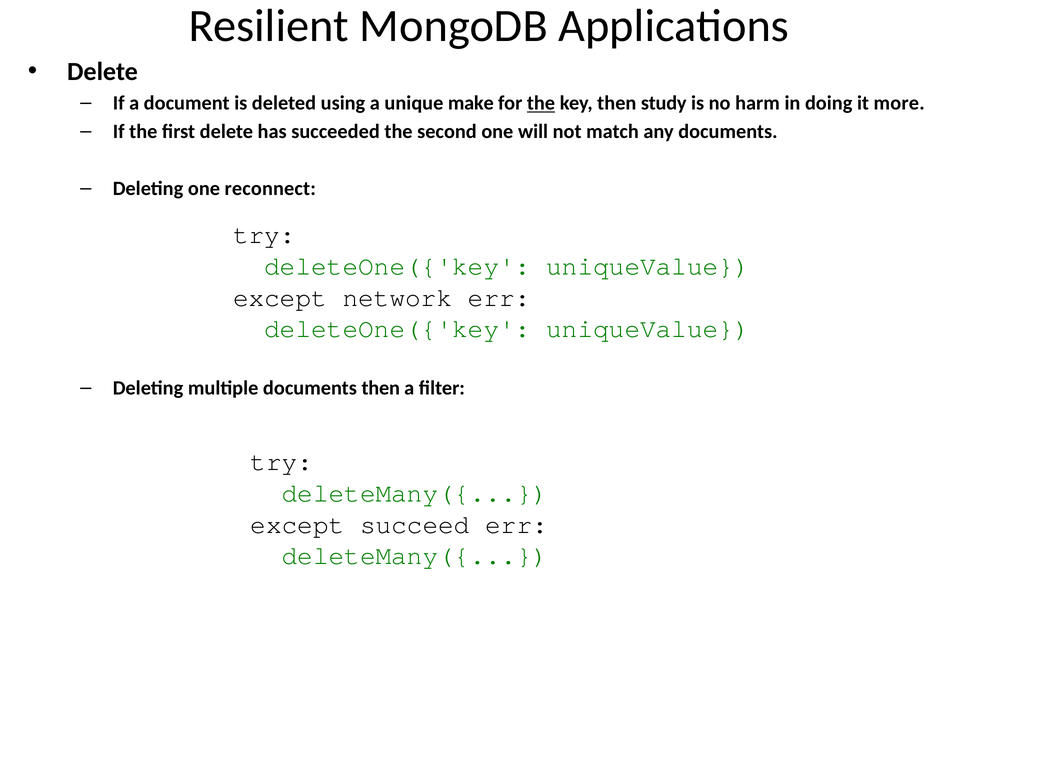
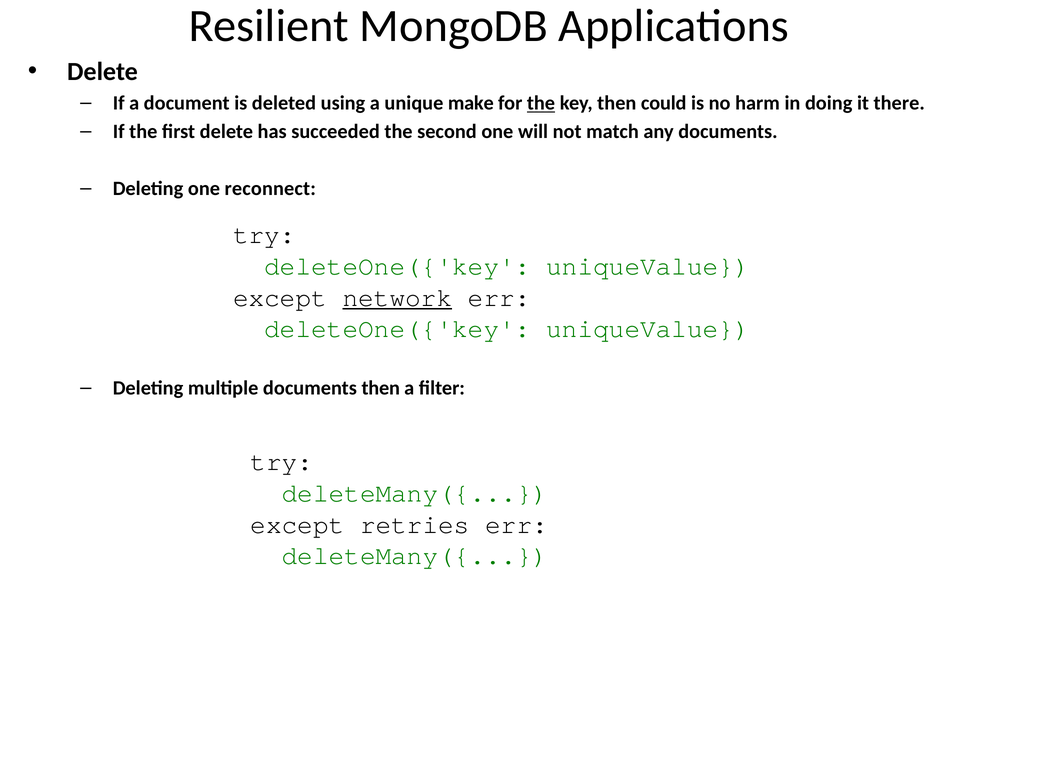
study: study -> could (664, 103)
more: more -> there (899, 103)
network underline: none -> present (397, 297)
succeed: succeed -> retries (415, 525)
